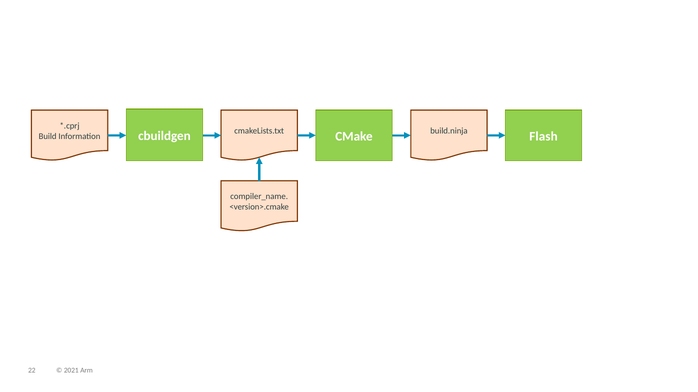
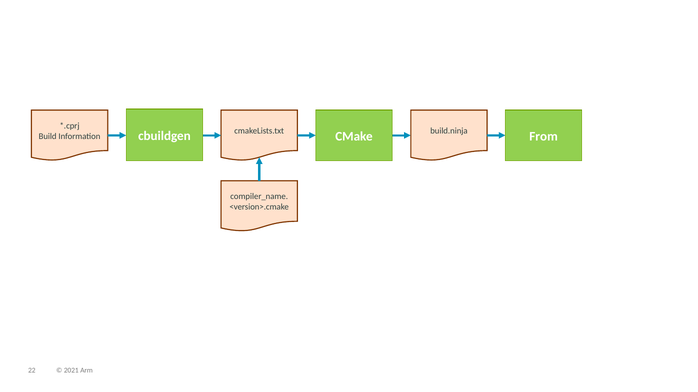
Flash: Flash -> From (544, 136)
